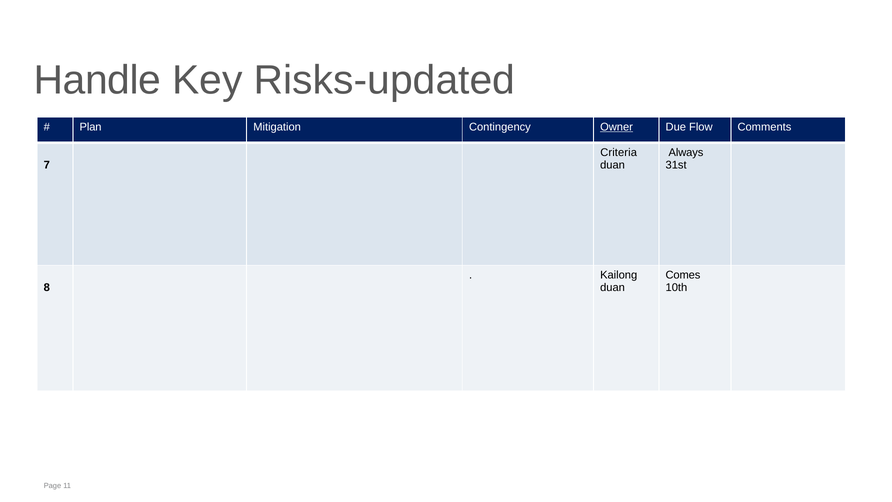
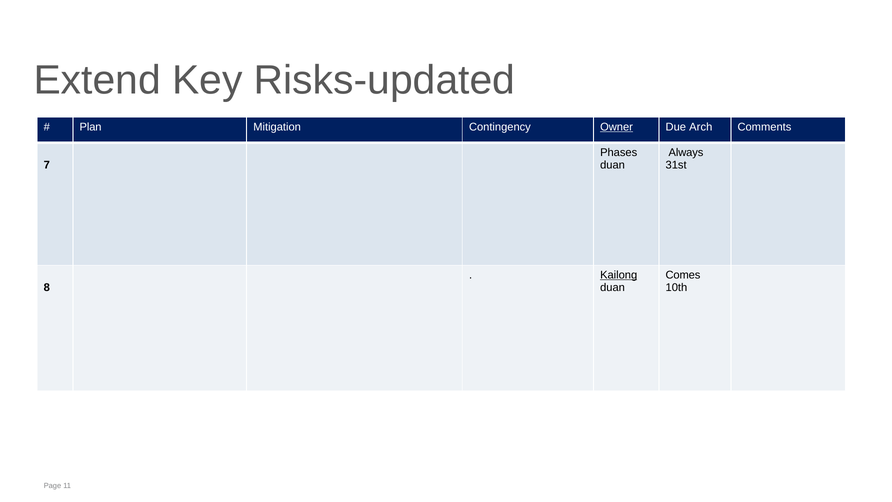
Handle: Handle -> Extend (97, 80)
Flow: Flow -> Arch (701, 127)
Criteria: Criteria -> Phases (619, 153)
Kailong underline: none -> present (619, 275)
